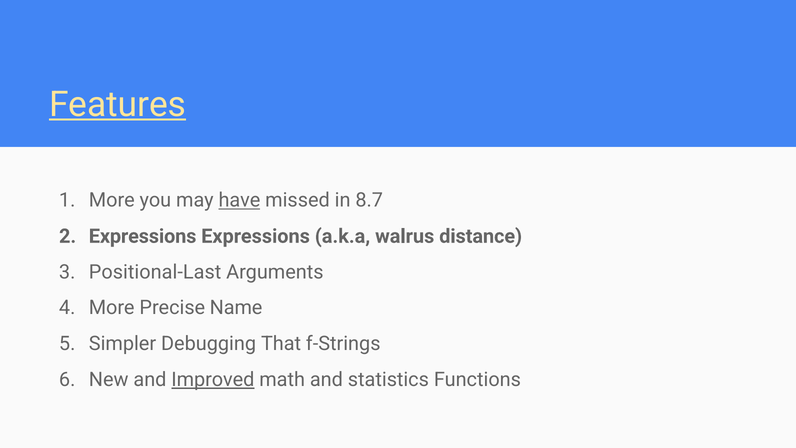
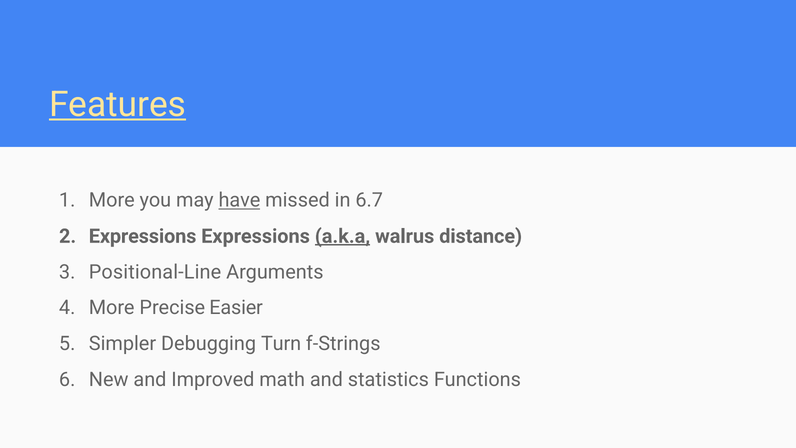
8.7: 8.7 -> 6.7 (369, 200)
a.k.a underline: none -> present (343, 236)
Positional-Last: Positional-Last -> Positional-Line (155, 272)
Name: Name -> Easier (236, 308)
That: That -> Turn (281, 344)
Improved underline: present -> none (213, 379)
